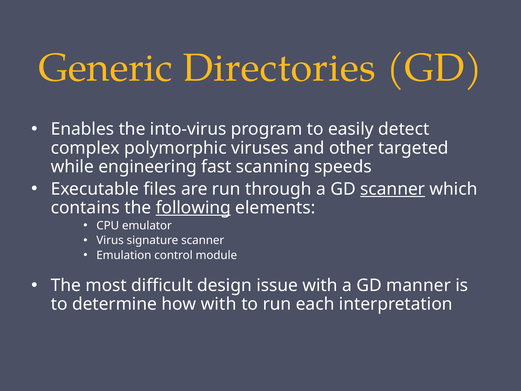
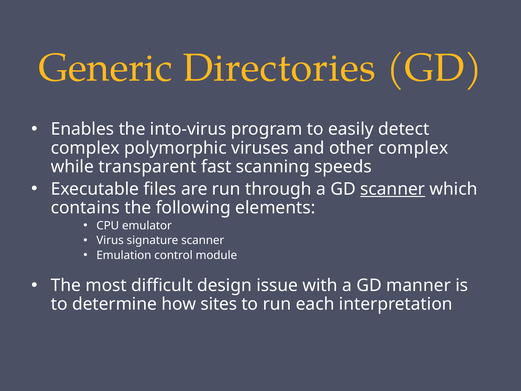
other targeted: targeted -> complex (413, 148)
engineering: engineering -> transparent (147, 167)
following underline: present -> none (193, 208)
how with: with -> sites (219, 304)
